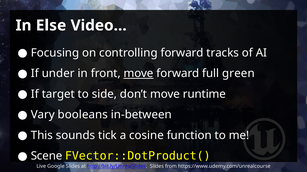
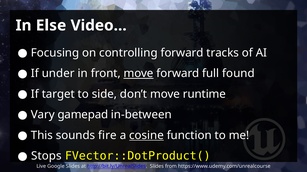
green: green -> found (238, 74)
booleans: booleans -> gamepad (83, 115)
tick: tick -> fire (107, 136)
cosine underline: none -> present (146, 136)
Scene: Scene -> Stops (46, 157)
